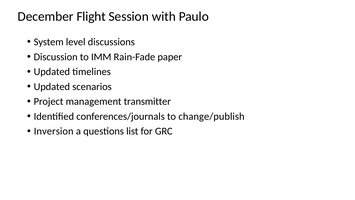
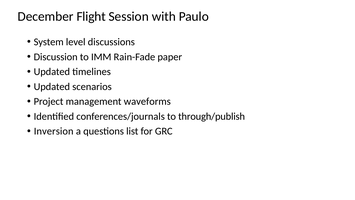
transmitter: transmitter -> waveforms (147, 101)
change/publish: change/publish -> through/publish (212, 116)
